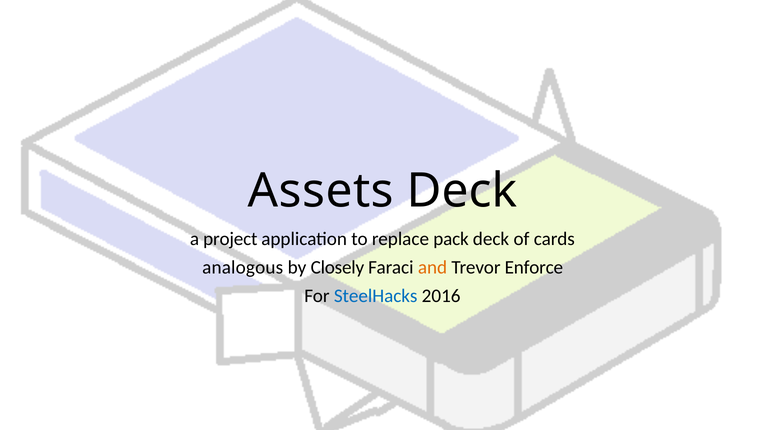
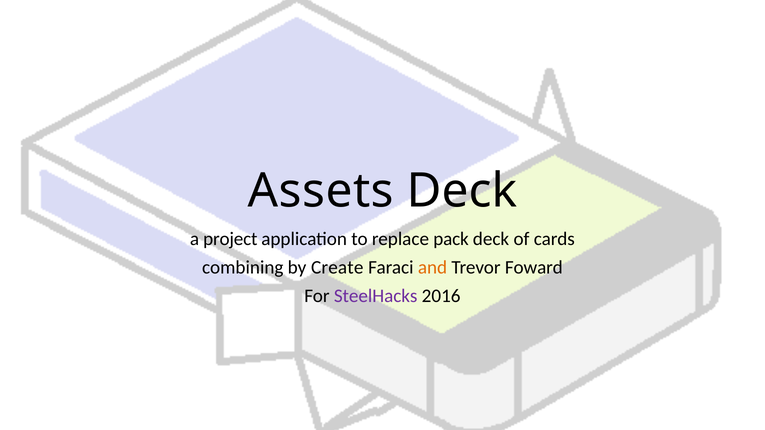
analogous: analogous -> combining (243, 268)
Closely: Closely -> Create (337, 268)
Enforce: Enforce -> Foward (534, 268)
SteelHacks colour: blue -> purple (376, 296)
